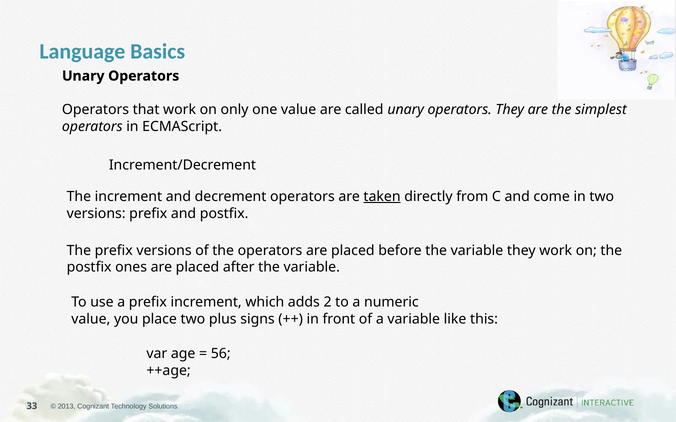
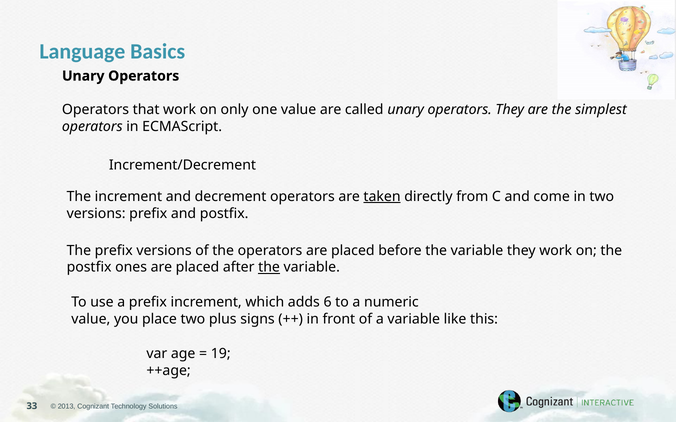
the underline: none -> present (269, 268)
2: 2 -> 6 (328, 302)
56: 56 -> 19 (221, 354)
